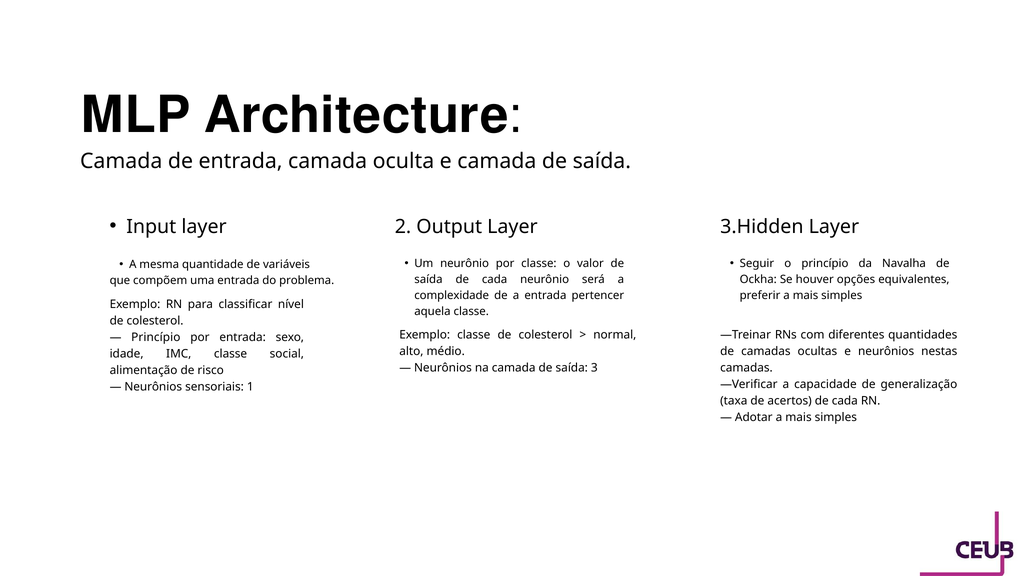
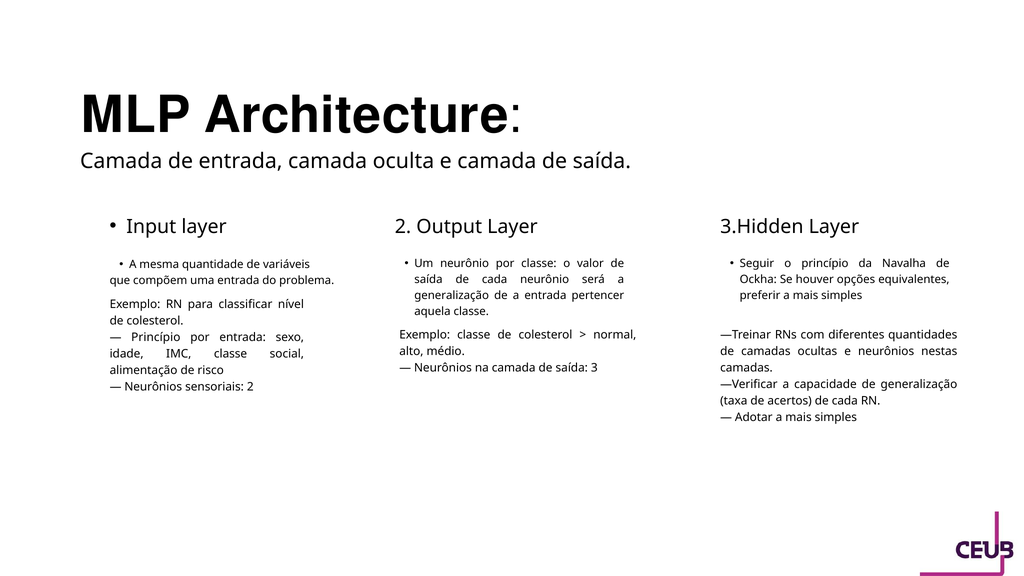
complexidade: complexidade -> generalização (452, 296)
sensoriais 1: 1 -> 2 (250, 387)
